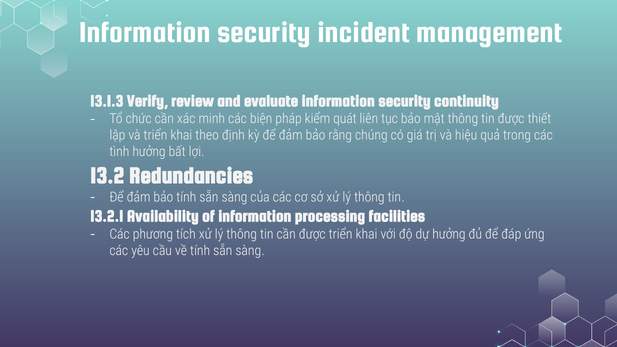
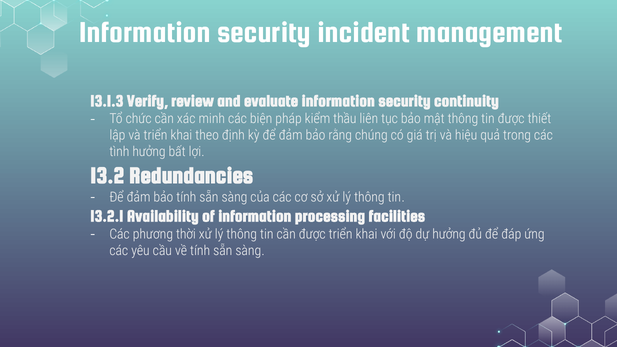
quát: quát -> thầu (345, 119)
tích: tích -> thời (186, 234)
